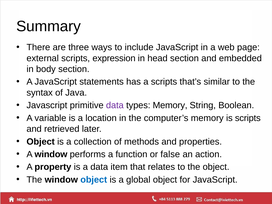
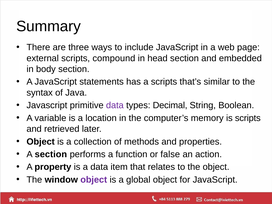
expression: expression -> compound (114, 58)
types Memory: Memory -> Decimal (170, 105)
A window: window -> section (51, 154)
object colour: blue -> purple (94, 180)
